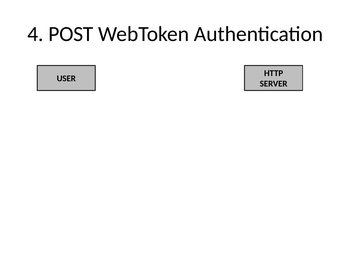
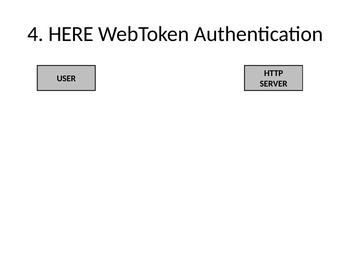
POST: POST -> HERE (71, 34)
